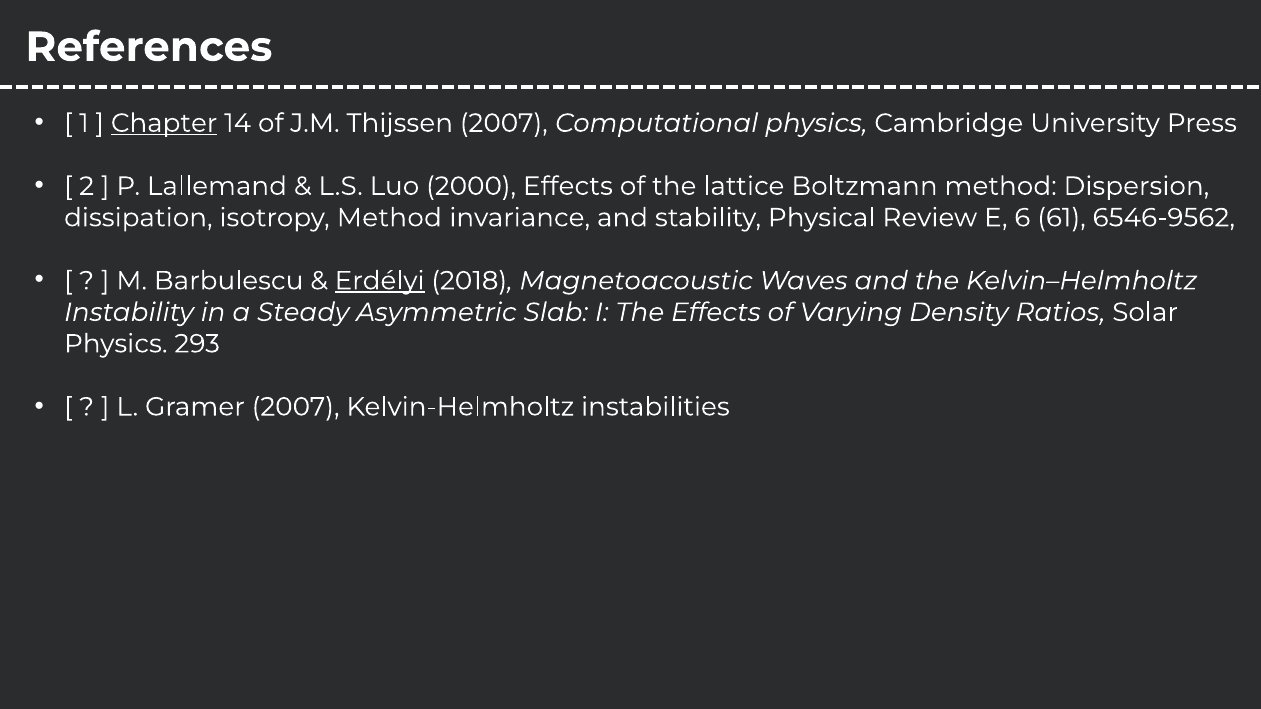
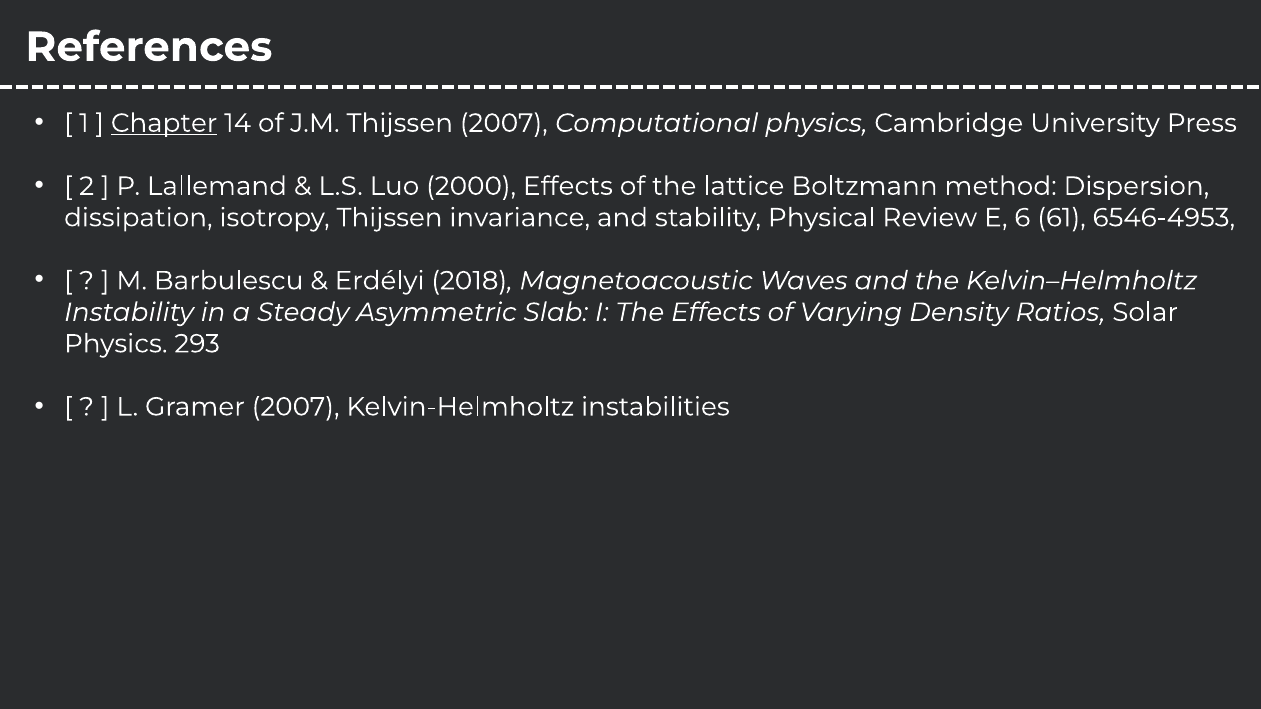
isotropy Method: Method -> Thijssen (390, 218)
6546-9562: 6546-9562 -> 6546-4953 (1164, 218)
Erdélyi underline: present -> none (380, 281)
